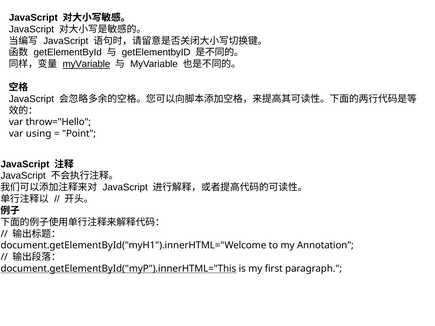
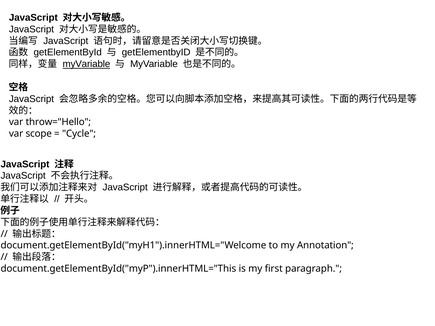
using: using -> scope (39, 134)
Point: Point -> Cycle (79, 134)
document.getElementById("myP").innerHTML="This underline: present -> none (118, 269)
